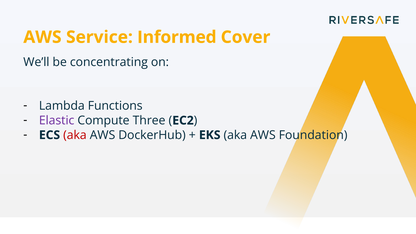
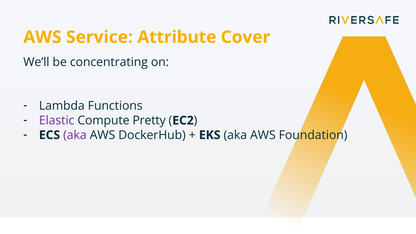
Informed: Informed -> Attribute (177, 37)
Three: Three -> Pretty (149, 120)
aka colour: red -> purple (75, 135)
